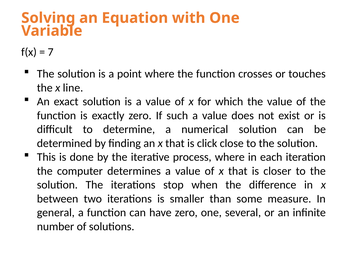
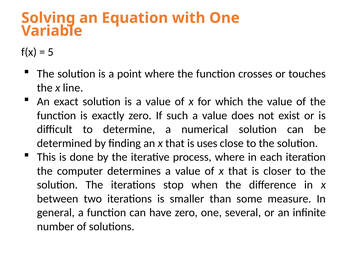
7: 7 -> 5 (51, 52)
click: click -> uses (207, 143)
